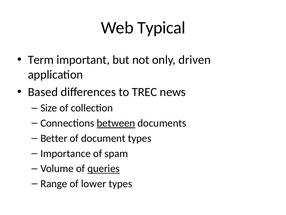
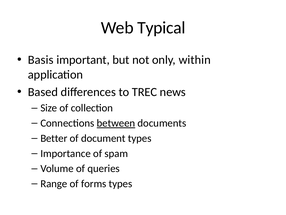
Term: Term -> Basis (41, 60)
driven: driven -> within (195, 60)
queries underline: present -> none (104, 168)
lower: lower -> forms (94, 183)
